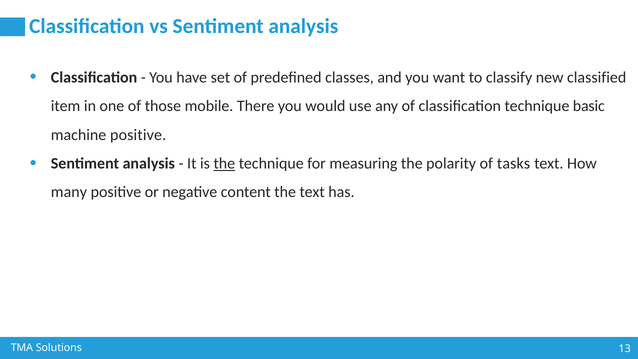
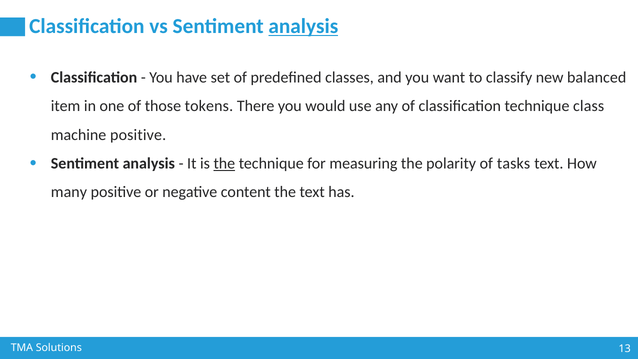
analysis underline: none -> present (303, 26)
classified: classified -> balanced (597, 77)
mobile: mobile -> tokens (209, 106)
basic: basic -> class (589, 106)
